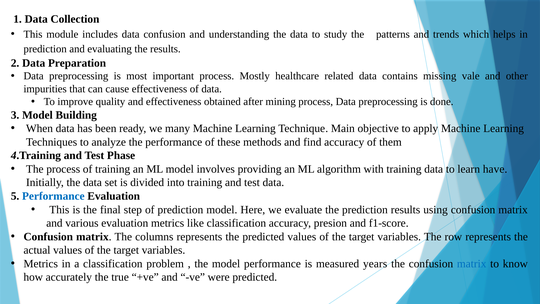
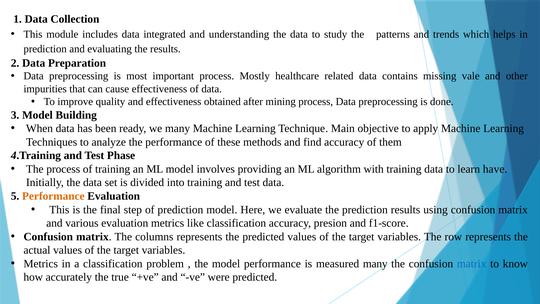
data confusion: confusion -> integrated (165, 34)
Performance colour: blue -> orange (53, 196)
measured years: years -> many (375, 263)
